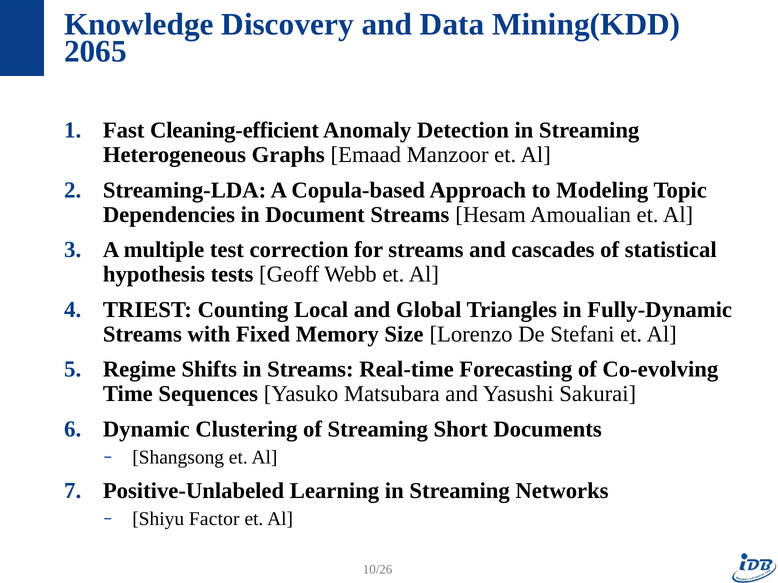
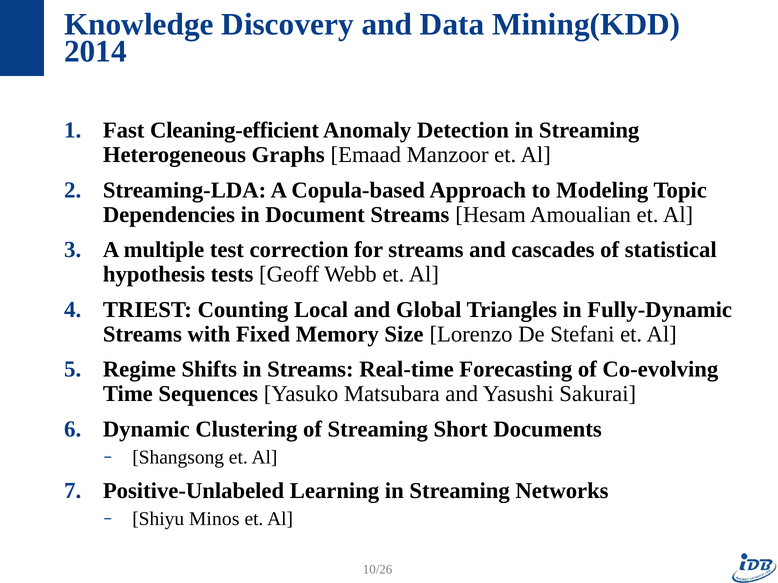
2065: 2065 -> 2014 (95, 52)
Factor: Factor -> Minos (214, 519)
